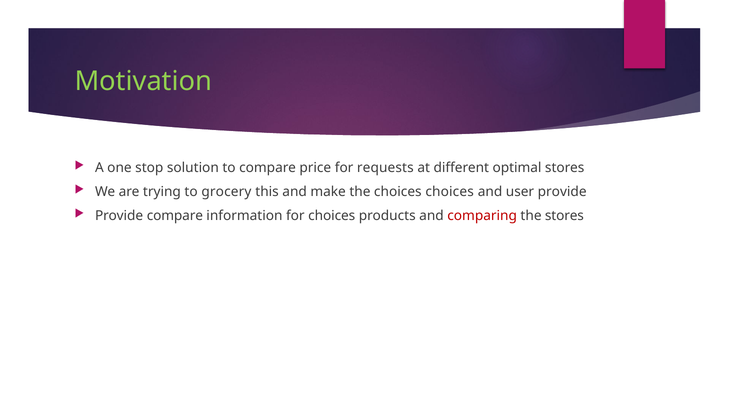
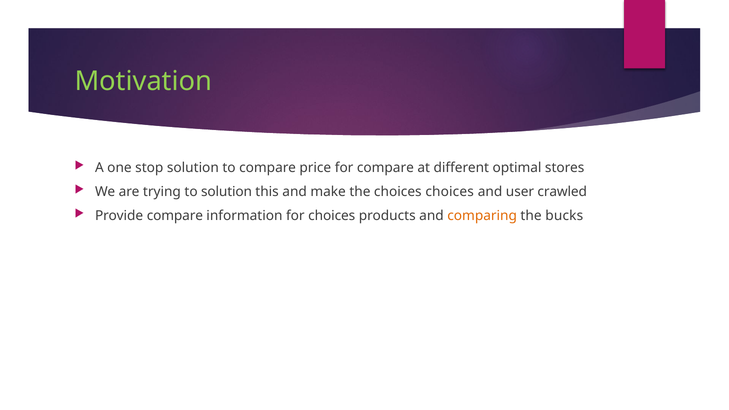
for requests: requests -> compare (385, 168)
to grocery: grocery -> solution (227, 192)
user provide: provide -> crawled (562, 192)
comparing colour: red -> orange (482, 216)
the stores: stores -> bucks (564, 216)
